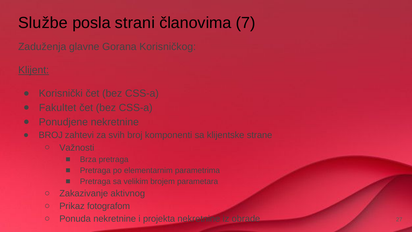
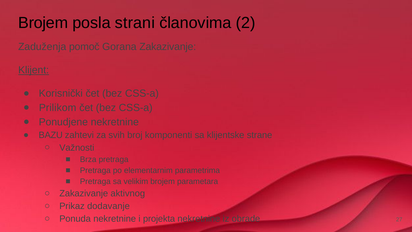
Službe: Službe -> Brojem (43, 23)
7: 7 -> 2 (246, 23)
glavne: glavne -> pomoč (84, 47)
Gorana Korisničkog: Korisničkog -> Zakazivanje (168, 47)
Fakultet: Fakultet -> Prilikom (58, 108)
BROJ: BROJ -> BAZU (51, 135)
fotografom: fotografom -> dodavanje (108, 206)
